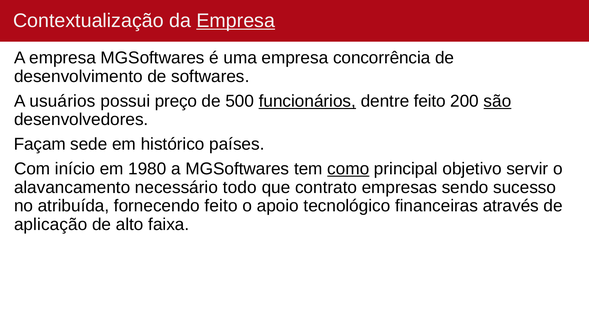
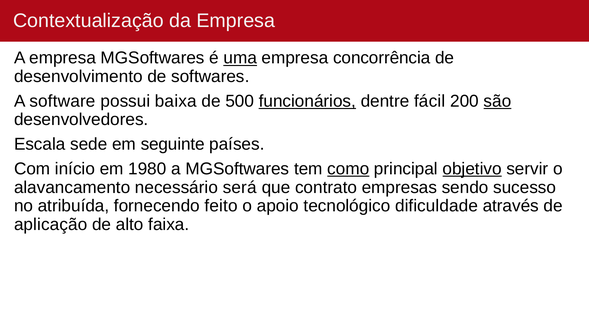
Empresa underline: present -> none (236, 21)
uma underline: none -> present (240, 58)
A usuários: usuários -> software (62, 101)
preço: preço -> baixa (176, 101)
dentre feito: feito -> fácil (430, 101)
Façam: Façam -> Escala (40, 144)
histórico: histórico -> seguinte (173, 144)
objetivo underline: none -> present (472, 169)
todo: todo -> será (240, 188)
financeiras: financeiras -> dificuldade (436, 206)
